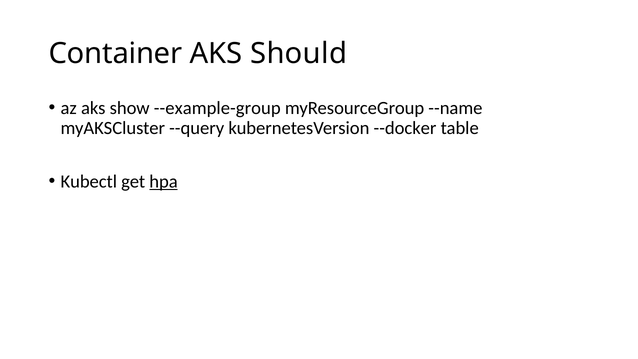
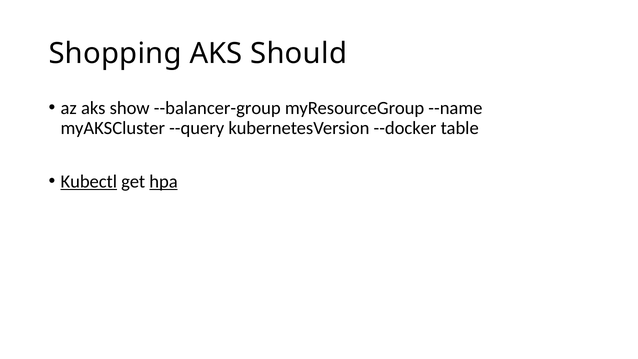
Container: Container -> Shopping (115, 54)
--example-group: --example-group -> --balancer-group (217, 108)
Kubectl underline: none -> present (89, 181)
